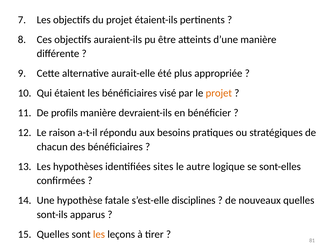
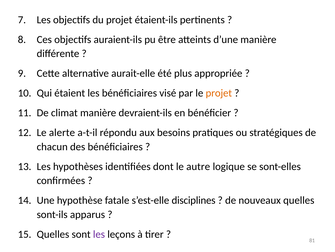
profils: profils -> climat (64, 113)
raison: raison -> alerte (62, 132)
sites: sites -> dont (163, 166)
les colour: orange -> purple (99, 234)
